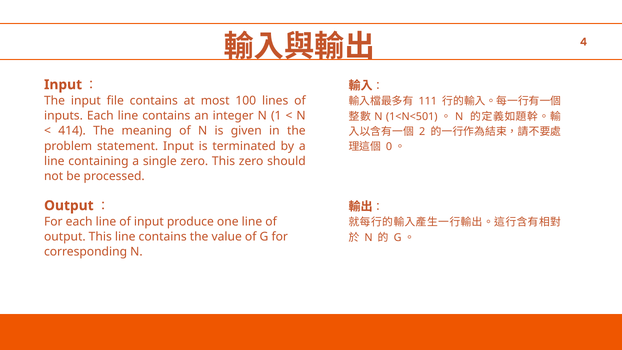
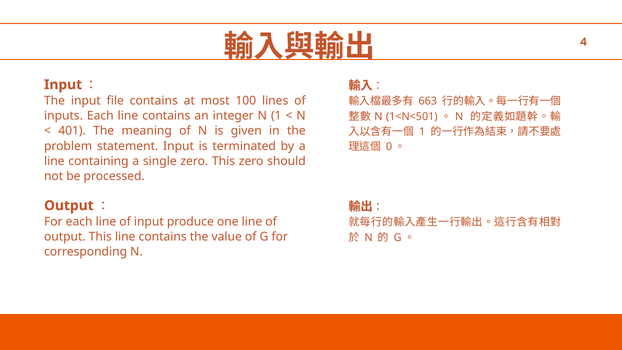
111: 111 -> 663 (428, 101)
2: 2 -> 1 (422, 132)
414: 414 -> 401 (72, 131)
